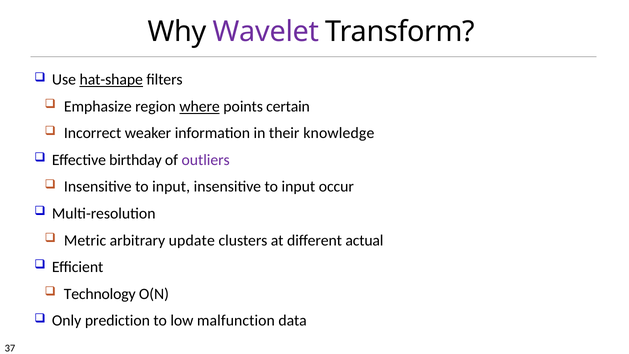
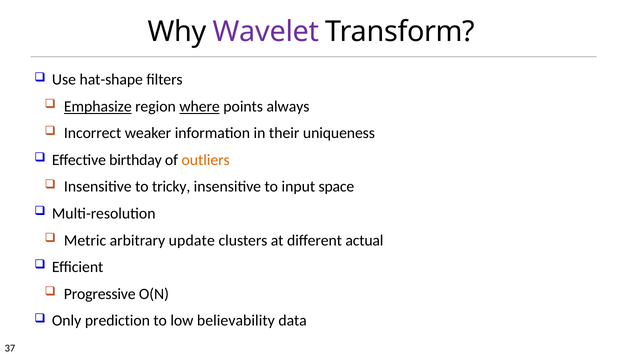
hat-shape underline: present -> none (111, 80)
Emphasize underline: none -> present (98, 106)
certain: certain -> always (288, 106)
knowledge: knowledge -> uniqueness (339, 133)
outliers colour: purple -> orange (206, 160)
input: input -> tricky (171, 187)
occur: occur -> space (336, 187)
Technology: Technology -> Progressive (100, 294)
malfunction: malfunction -> believability (236, 320)
